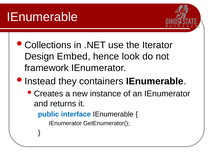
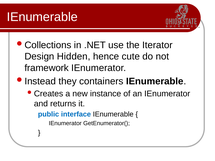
Embed: Embed -> Hidden (74, 57)
look: look -> cute (131, 57)
